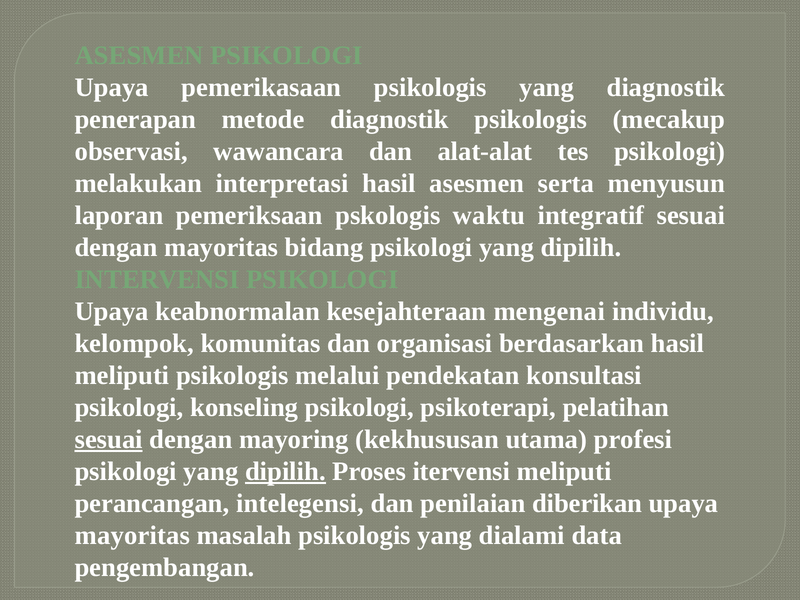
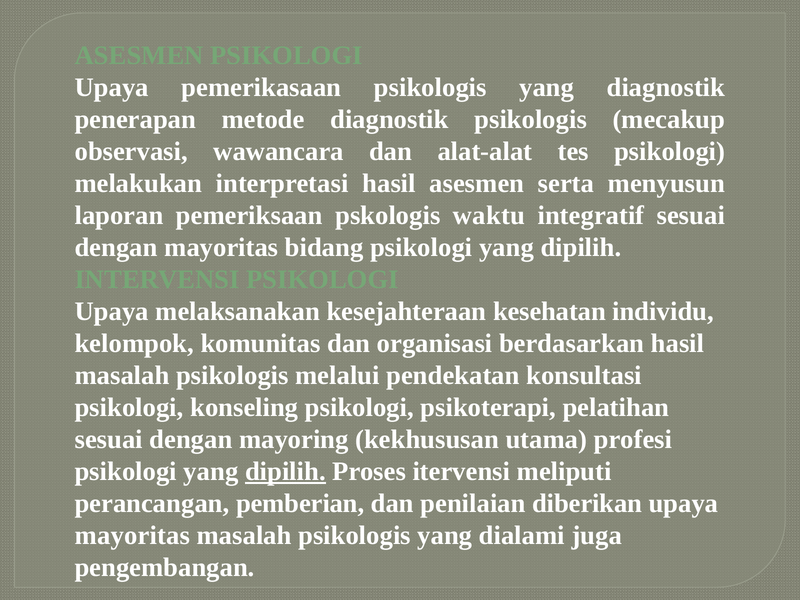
keabnormalan: keabnormalan -> melaksanakan (238, 312)
mengenai: mengenai -> kesehatan (549, 312)
meliputi: meliputi -> masalah (122, 376)
sesuai underline: present -> none (109, 440)
intelegensi: intelegensi -> pemberian (300, 504)
data: data -> juga (597, 536)
